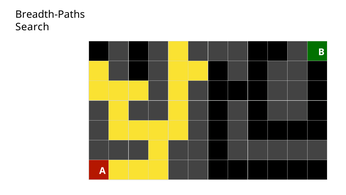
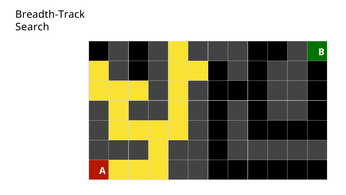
Breadth-Paths: Breadth-Paths -> Breadth-Track (50, 15)
